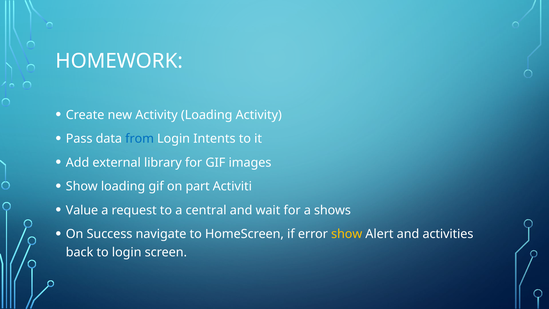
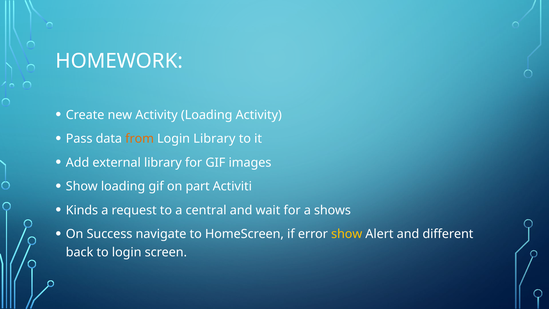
from colour: blue -> orange (140, 139)
Login Intents: Intents -> Library (214, 139)
Value: Value -> Kinds (82, 210)
activities: activities -> different (448, 234)
